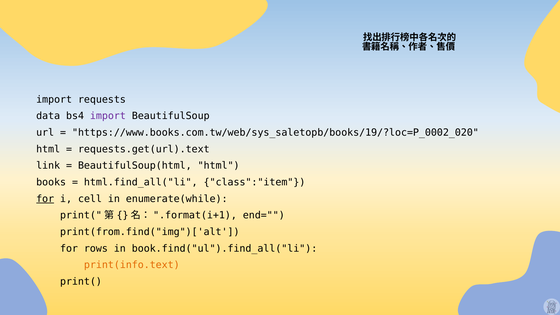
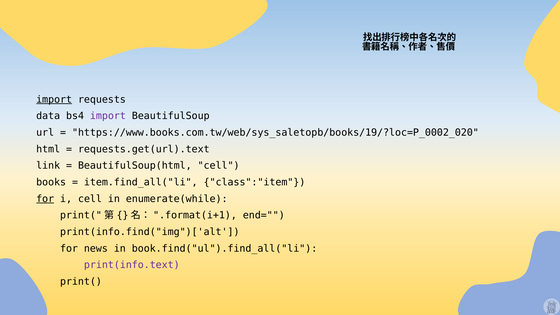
import underline: none -> present (54, 99)
BeautifulSoup(html html: html -> cell (219, 166)
html.find_all("li: html.find_all("li -> item.find_all("li (141, 182)
print(from.find("img")['alt: print(from.find("img")['alt -> print(info.find("img")['alt (150, 232)
rows: rows -> news (96, 248)
print(info.text colour: orange -> purple (132, 265)
